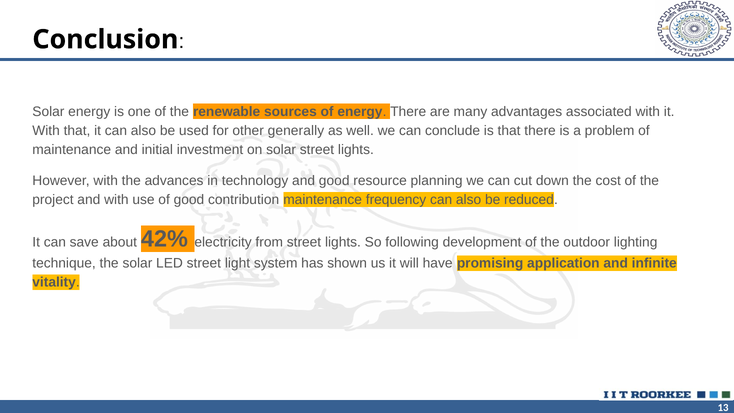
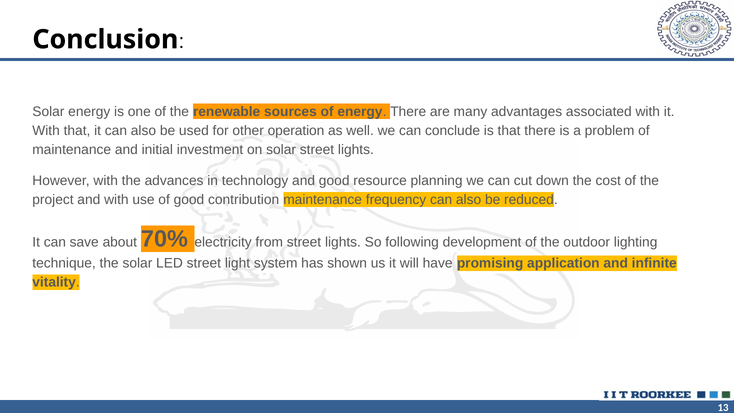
generally: generally -> operation (296, 131)
42%: 42% -> 70% (164, 239)
